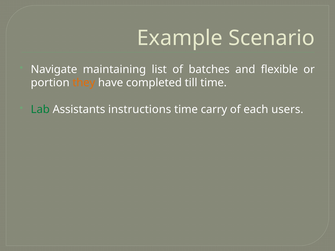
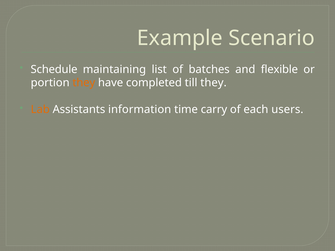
Navigate: Navigate -> Schedule (54, 69)
till time: time -> they (213, 83)
Lab colour: green -> orange (40, 110)
instructions: instructions -> information (140, 110)
